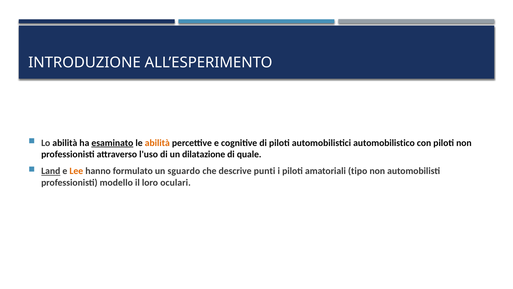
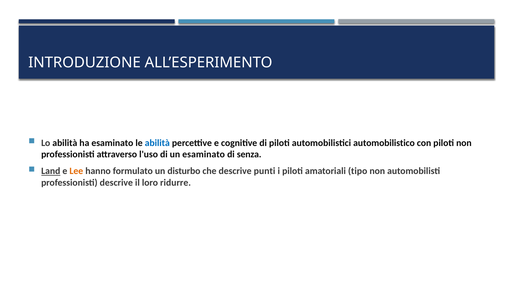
esaminato underline: present -> none (112, 143)
abilità colour: orange -> blue (157, 143)
un dilatazione: dilatazione -> esaminato (204, 154)
quale: quale -> senza (249, 154)
sguardo: sguardo -> disturbo (184, 171)
professionisti modello: modello -> descrive (116, 182)
oculari: oculari -> ridurre (176, 182)
